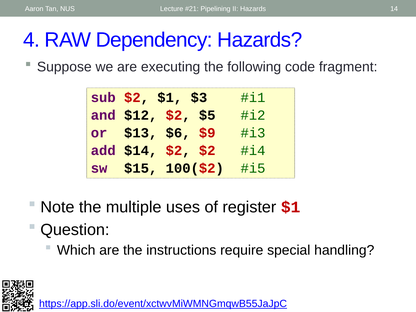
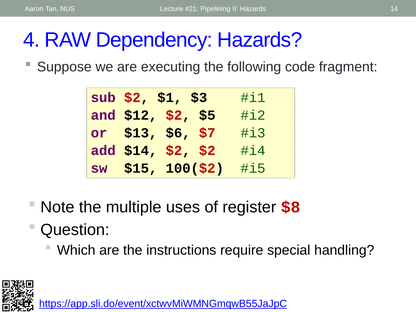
$9: $9 -> $7 (207, 133)
register $1: $1 -> $8 (291, 207)
